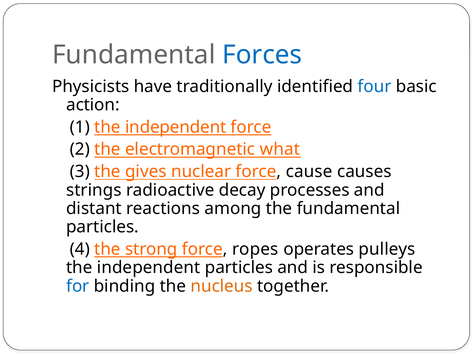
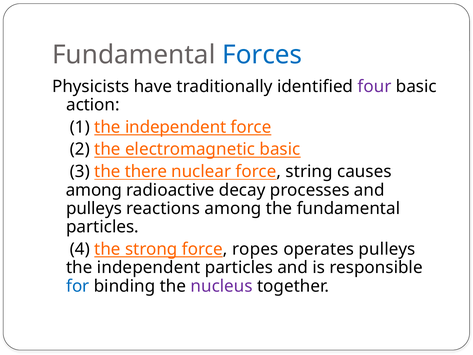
four colour: blue -> purple (374, 86)
electromagnetic what: what -> basic (280, 149)
gives: gives -> there (146, 171)
cause: cause -> string (309, 171)
strings: strings -> among (94, 190)
distant: distant -> pulleys (94, 208)
nucleus colour: orange -> purple (222, 286)
